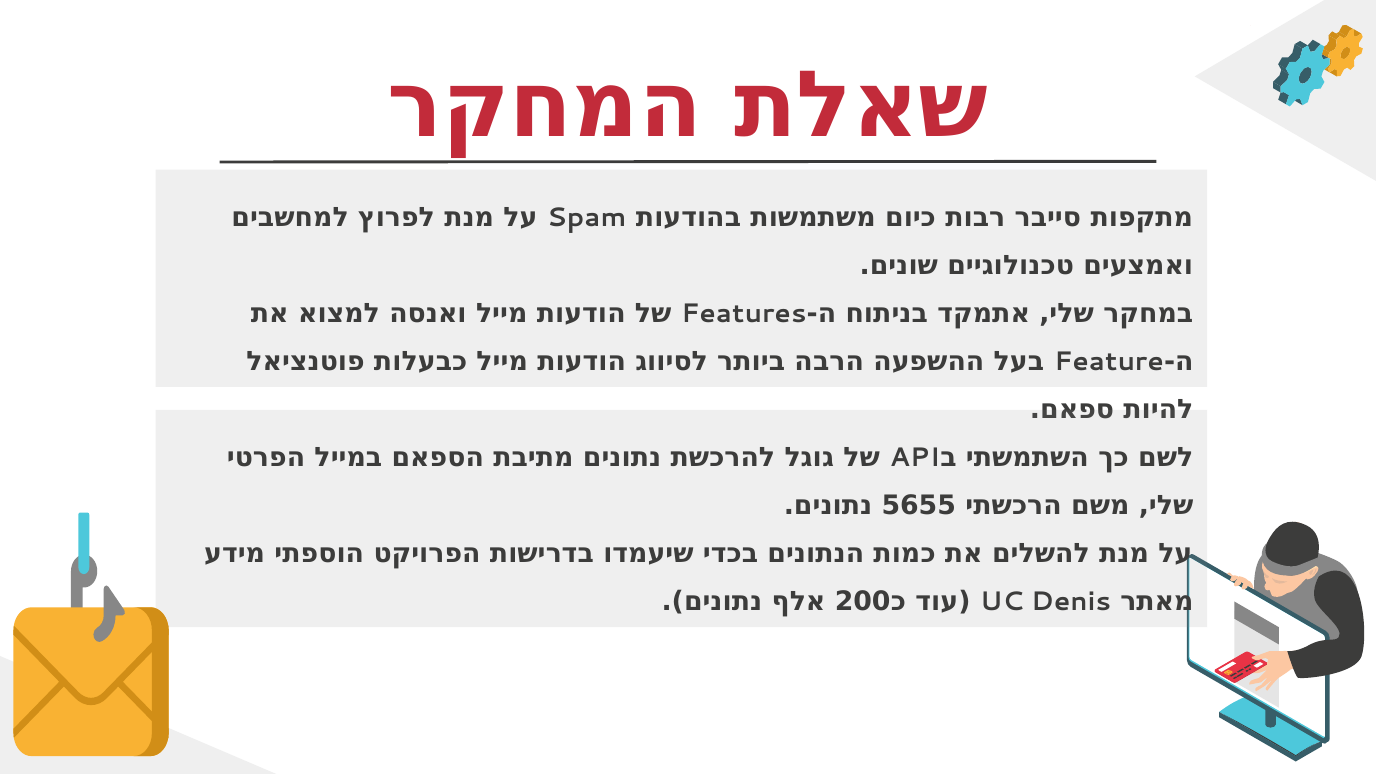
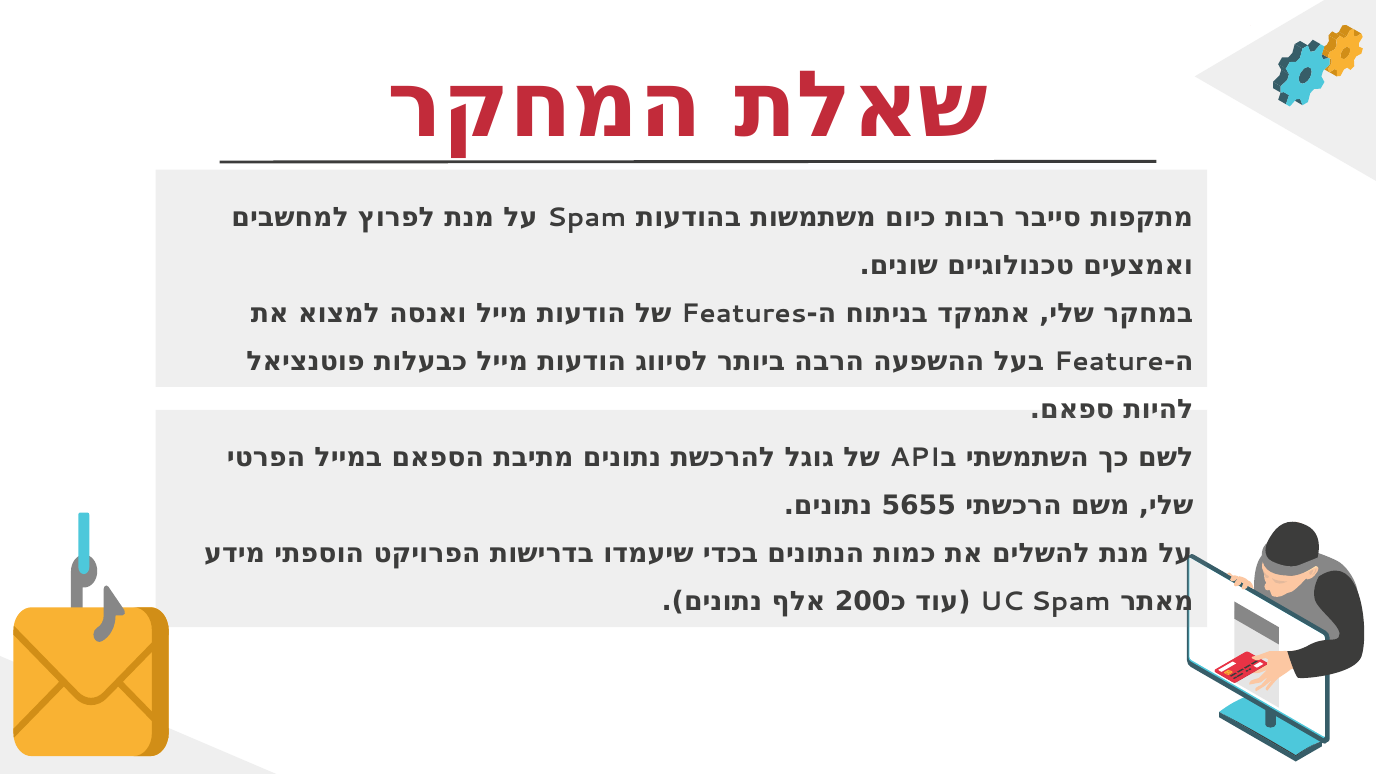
UC Denis: Denis -> Spam (1071, 602)
